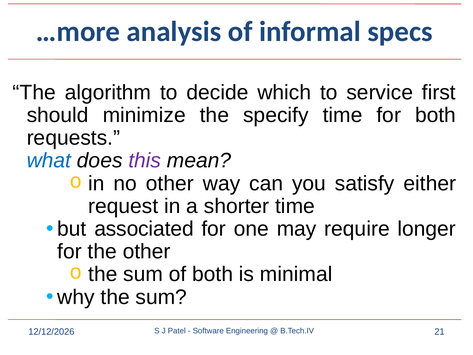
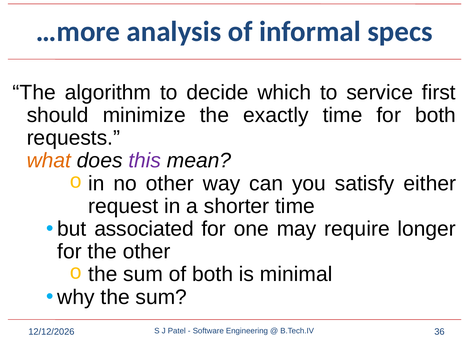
specify: specify -> exactly (276, 115)
what colour: blue -> orange (49, 161)
21: 21 -> 36 (439, 332)
